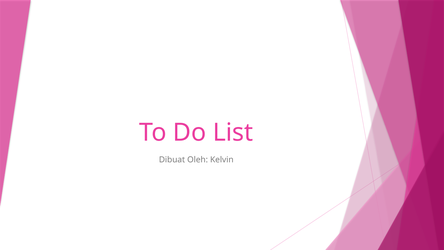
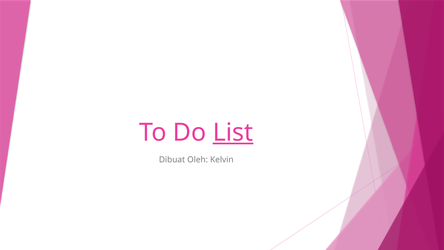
List underline: none -> present (233, 133)
